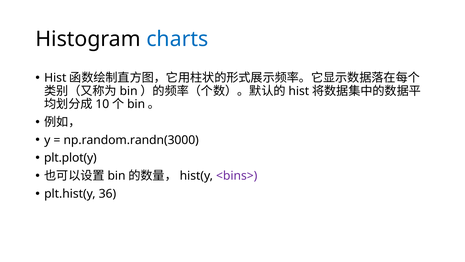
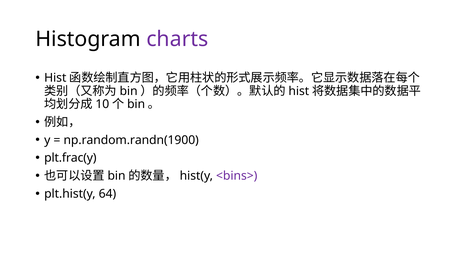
charts colour: blue -> purple (177, 39)
np.random.randn(3000: np.random.randn(3000 -> np.random.randn(1900 (131, 140)
plt.plot(y: plt.plot(y -> plt.frac(y (70, 158)
36: 36 -> 64 (107, 194)
